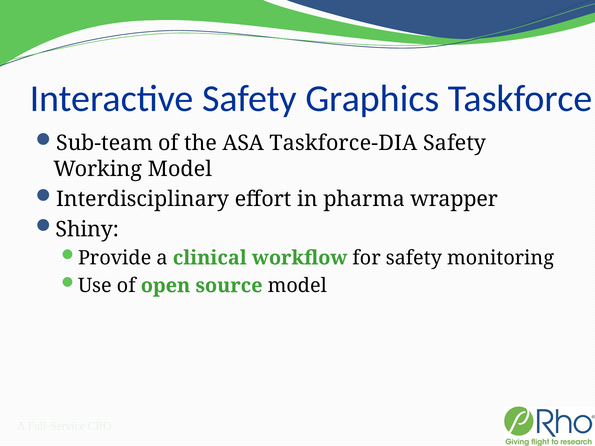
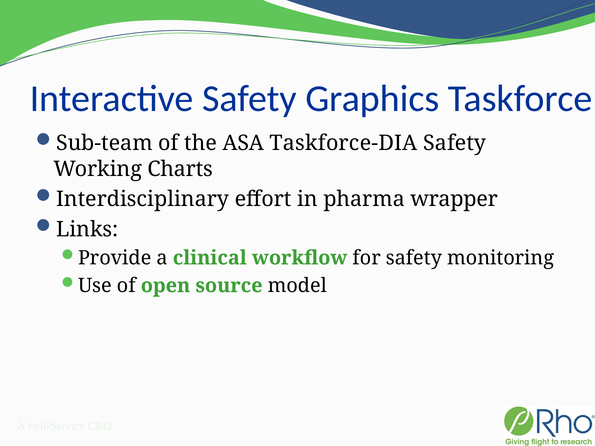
Working Model: Model -> Charts (180, 169)
Shiny: Shiny -> Links (87, 229)
